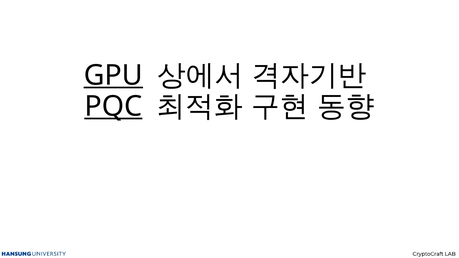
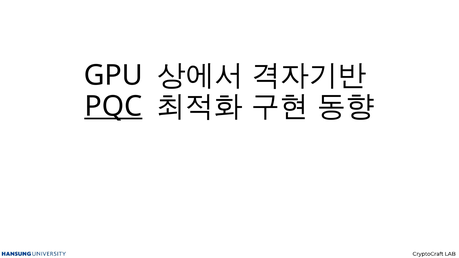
GPU underline: present -> none (113, 75)
